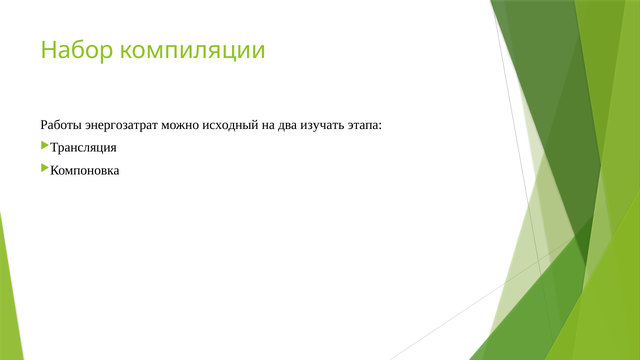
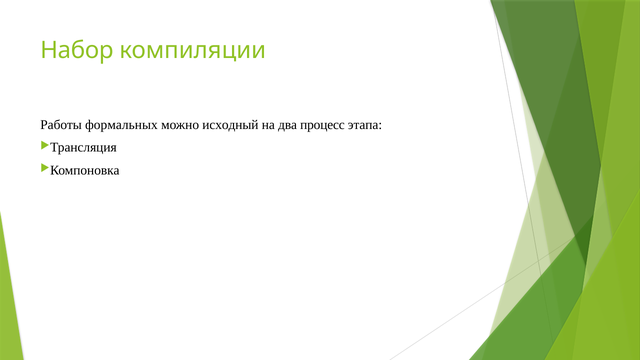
энергозатрат: энергозатрат -> формальных (121, 125)
изучать: изучать -> процесс (322, 125)
